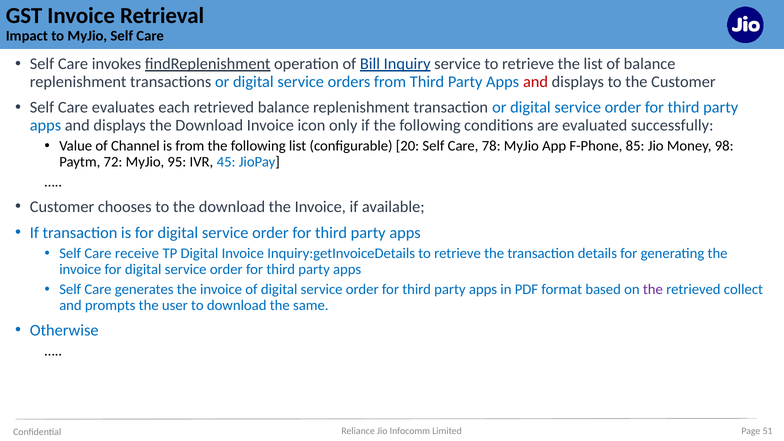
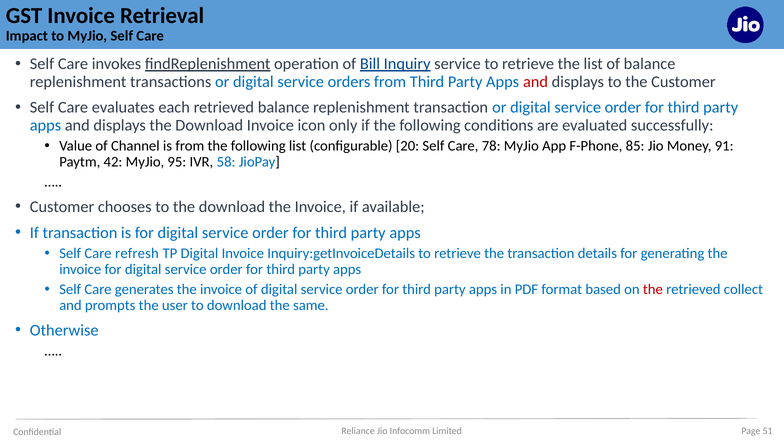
98: 98 -> 91 (724, 146)
72: 72 -> 42 (113, 162)
45: 45 -> 58 (226, 162)
receive: receive -> refresh (137, 253)
the colour: purple -> red (653, 289)
